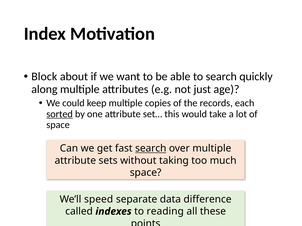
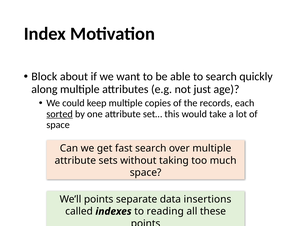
search underline: present -> none (151, 149)
We’ll speed: speed -> points (99, 200)
difference: difference -> insertions (207, 200)
